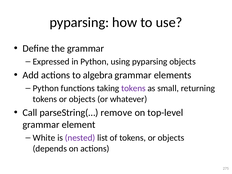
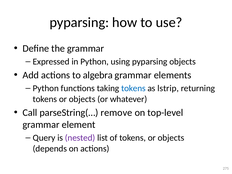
tokens colour: purple -> blue (133, 88)
small: small -> lstrip (168, 88)
White: White -> Query (44, 138)
